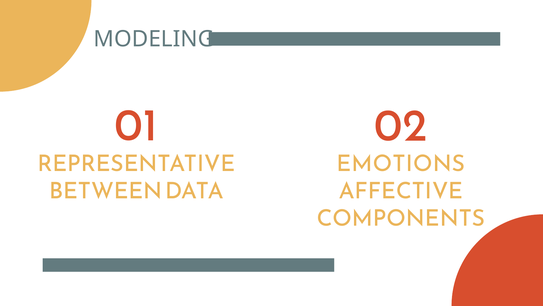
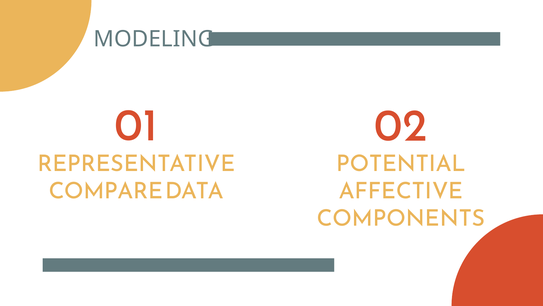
EMOTIONS: EMOTIONS -> POTENTIAL (401, 163)
BETWEEN: BETWEEN -> COMPARE (106, 191)
